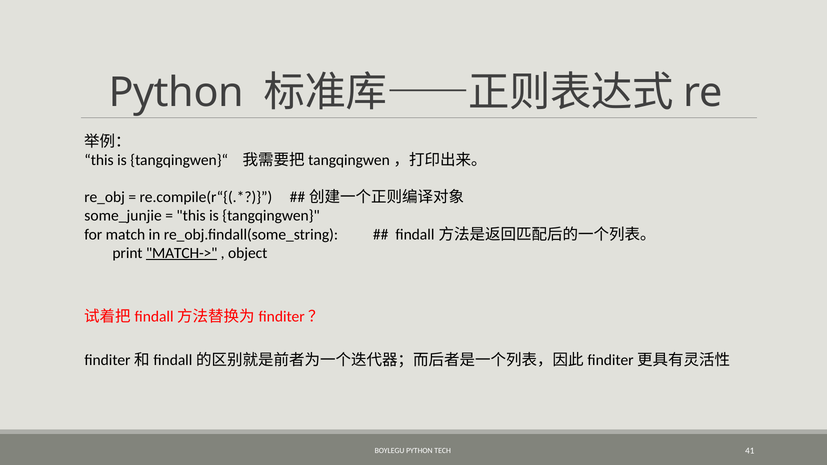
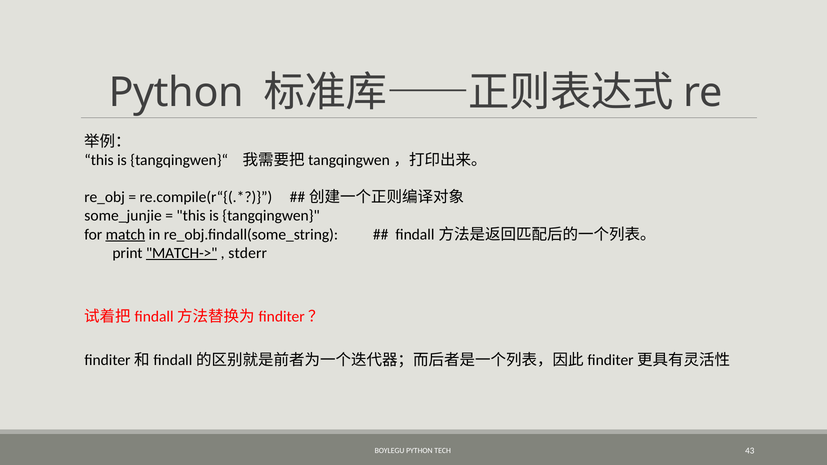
match underline: none -> present (125, 235)
object: object -> stderr (248, 253)
41: 41 -> 43 (750, 451)
